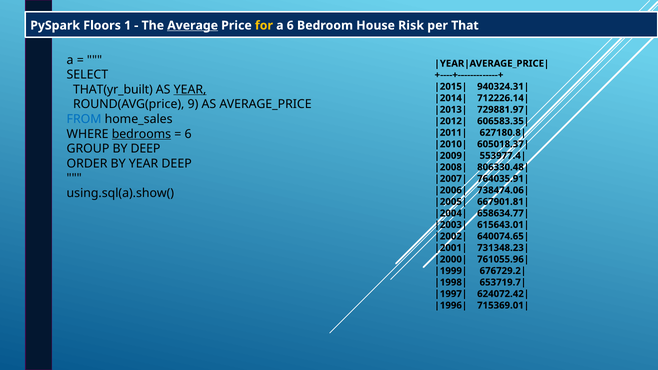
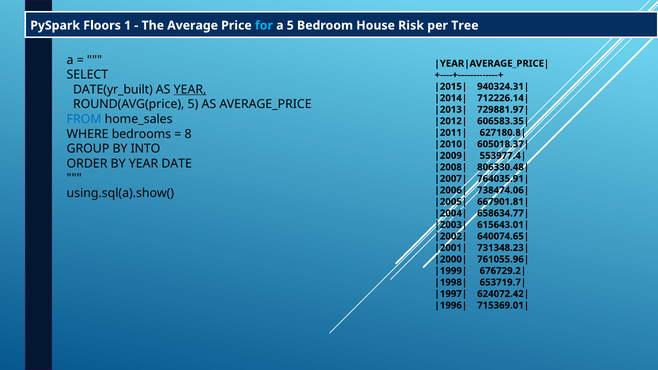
Average underline: present -> none (193, 25)
for colour: yellow -> light blue (264, 25)
a 6: 6 -> 5 (290, 25)
That: That -> Tree (465, 25)
THAT(yr_built: THAT(yr_built -> DATE(yr_built (113, 90)
ROUND(AVG(price 9: 9 -> 5 (193, 104)
bedrooms underline: present -> none (141, 134)
6: 6 -> 8 (188, 134)
BY DEEP: DEEP -> INTO (145, 149)
YEAR DEEP: DEEP -> DATE (177, 164)
